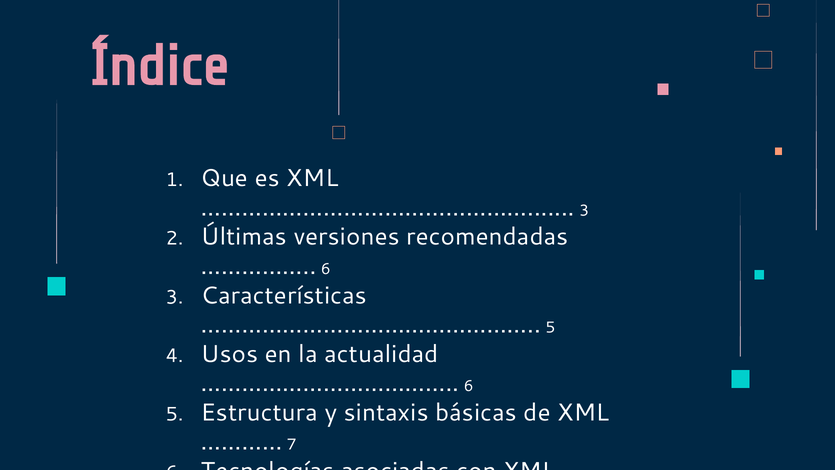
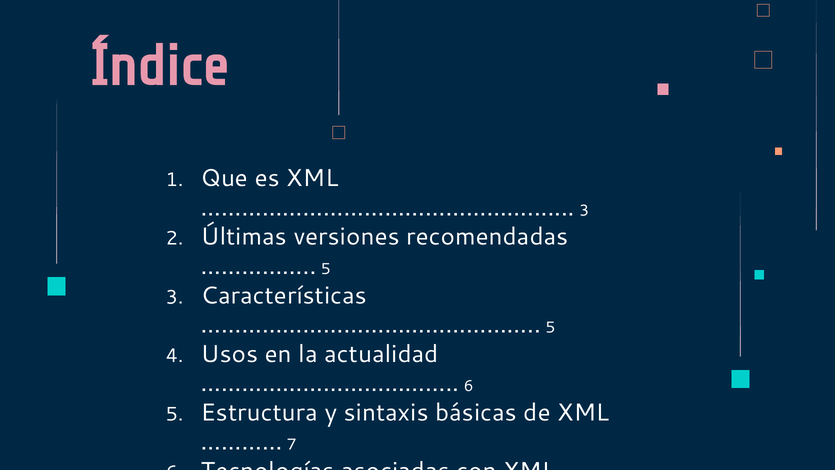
6: 6 -> 5 (326, 269)
